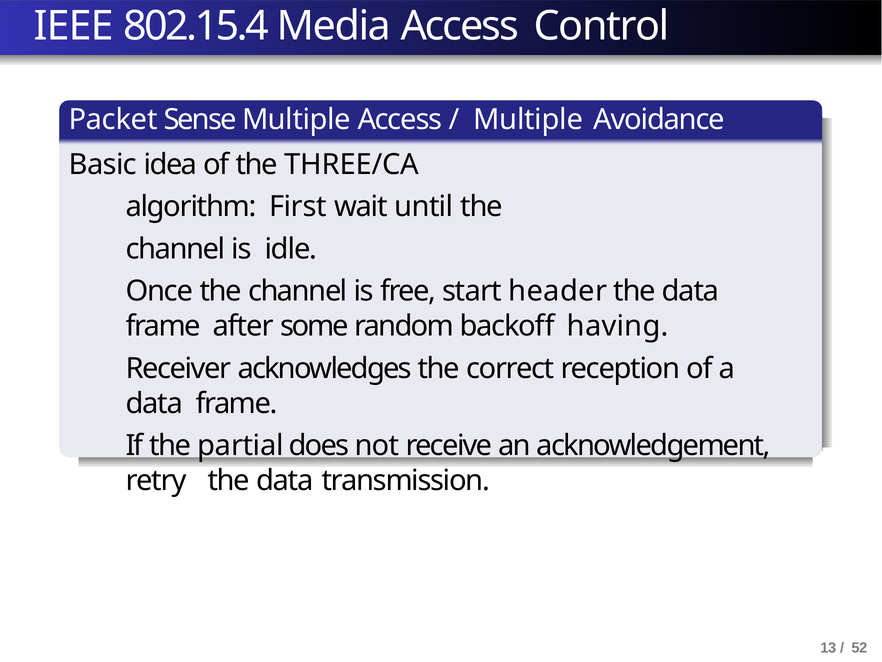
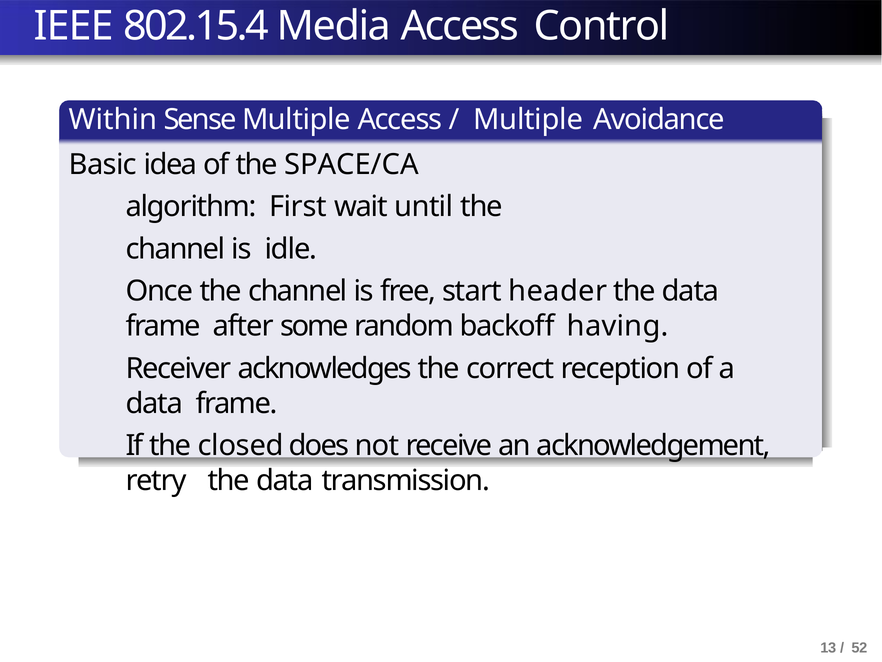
Packet: Packet -> Within (113, 120)
THREE/CA: THREE/CA -> SPACE/CA (352, 165)
partial: partial -> closed (241, 446)
